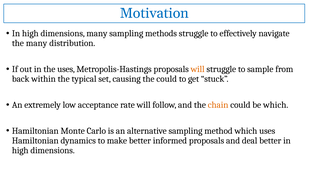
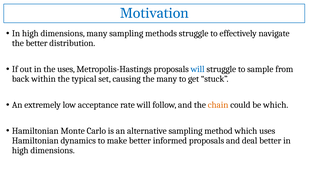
the many: many -> better (37, 43)
will colour: orange -> blue (198, 69)
the could: could -> many (167, 79)
